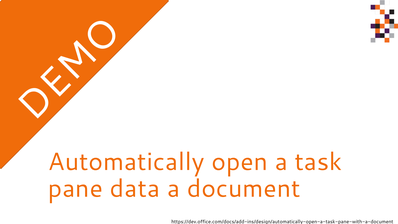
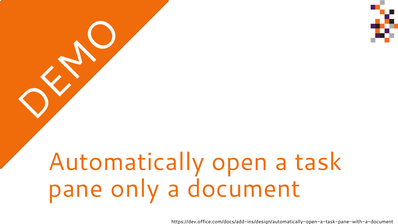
data: data -> only (135, 189)
